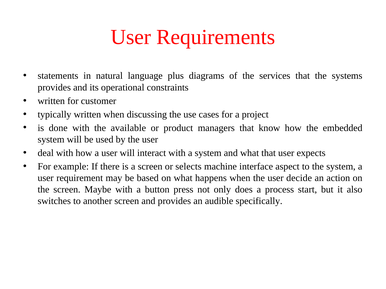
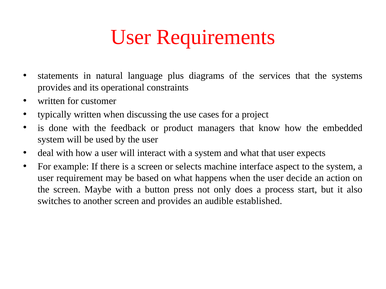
available: available -> feedback (128, 128)
specifically: specifically -> established (259, 201)
